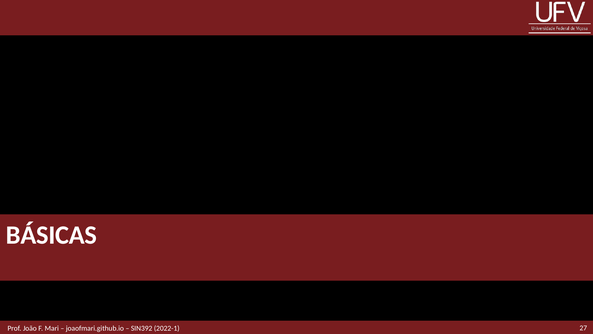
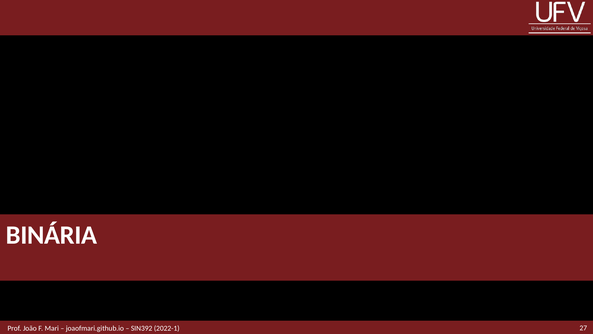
BÁSICAS: BÁSICAS -> BINÁRIA (51, 235)
